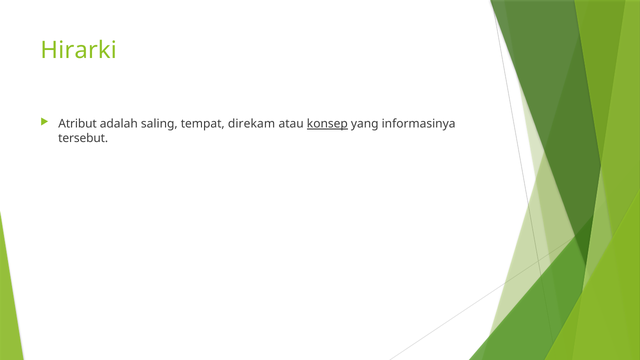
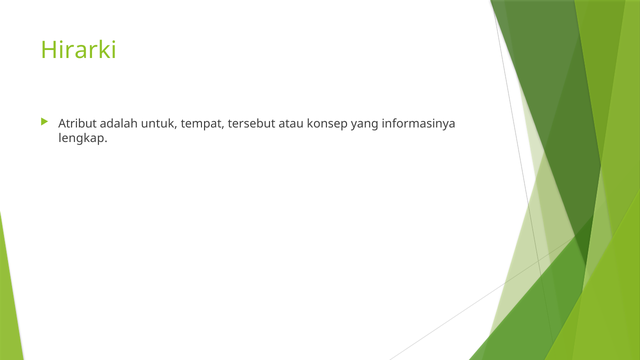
saling: saling -> untuk (159, 124)
direkam: direkam -> tersebut (252, 124)
konsep underline: present -> none (327, 124)
tersebut: tersebut -> lengkap (83, 138)
